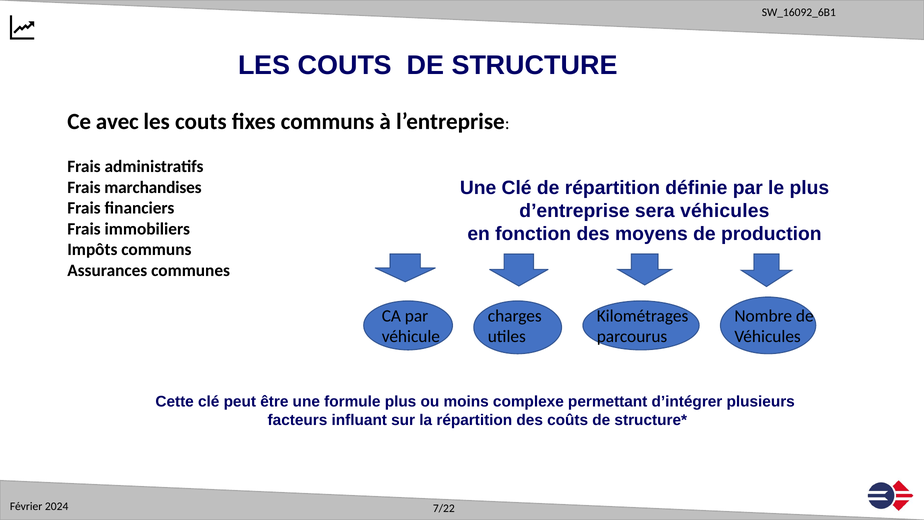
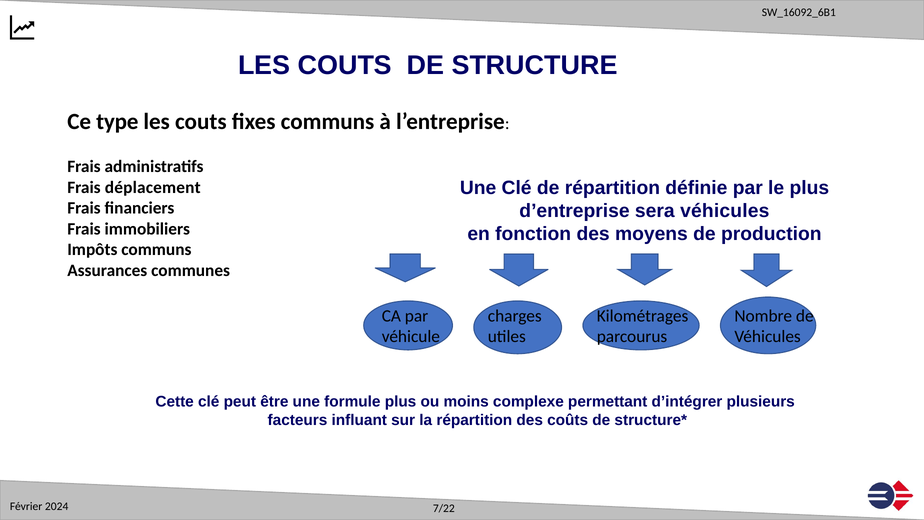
avec: avec -> type (117, 122)
marchandises: marchandises -> déplacement (153, 187)
